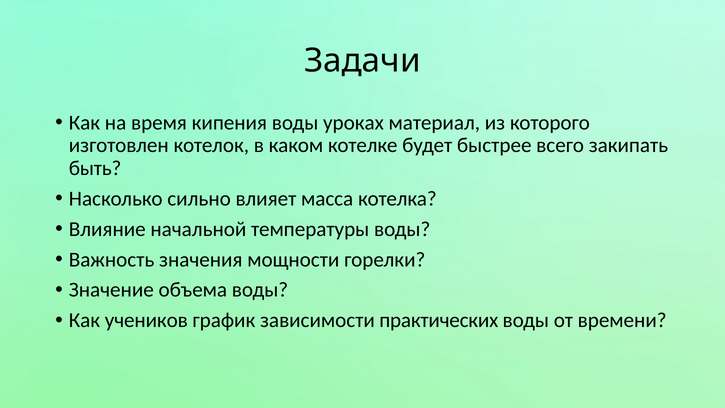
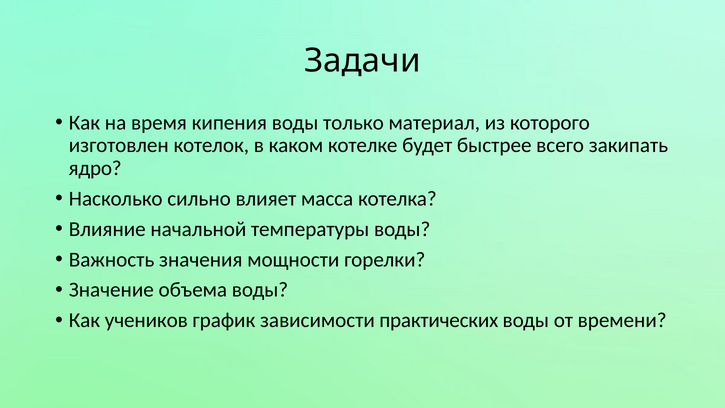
уроках: уроках -> только (353, 123)
быть: быть -> ядро (95, 168)
